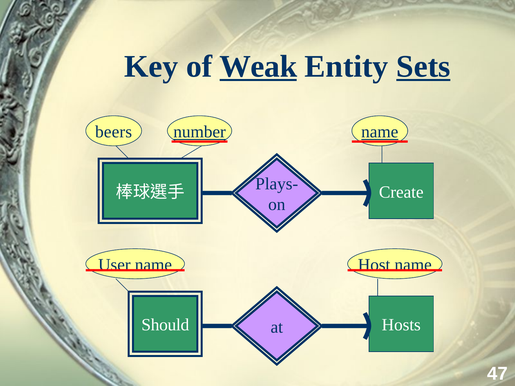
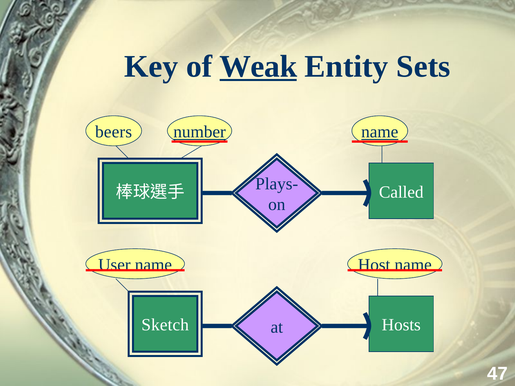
Sets underline: present -> none (423, 67)
Create: Create -> Called (401, 192)
Should: Should -> Sketch (165, 325)
